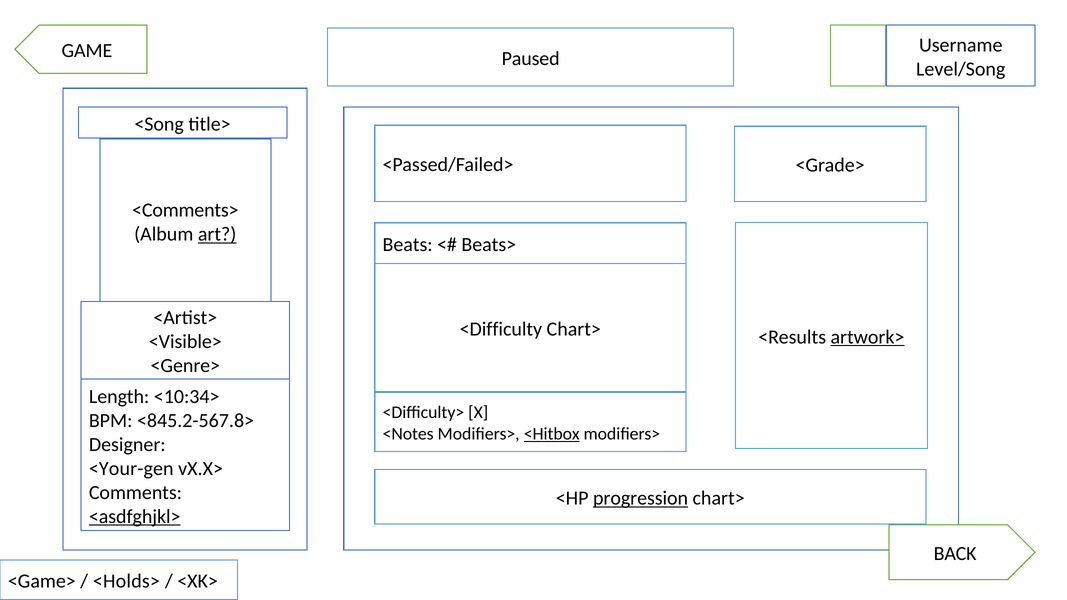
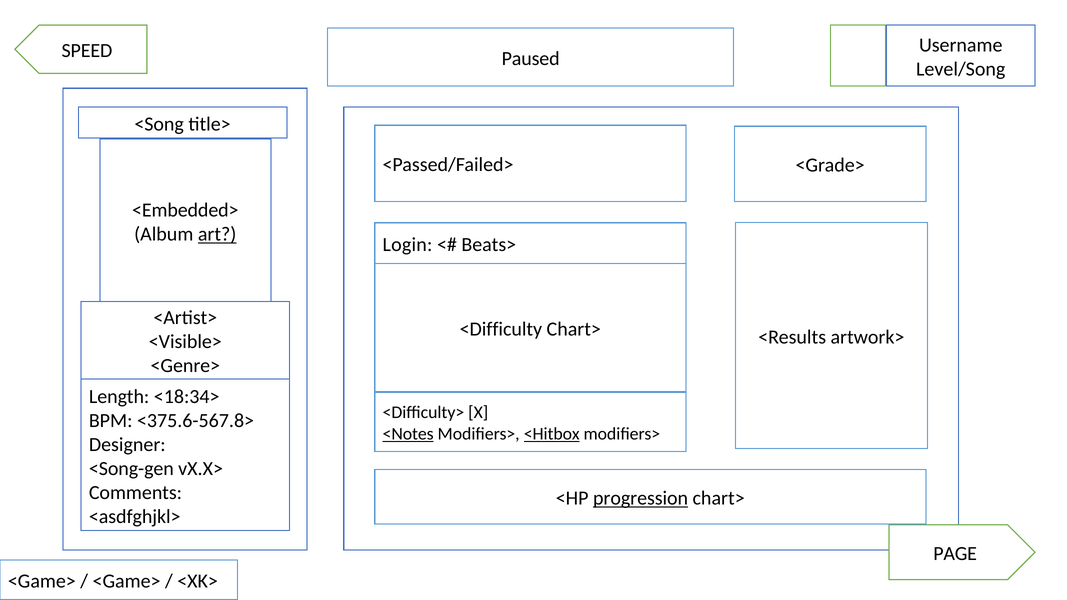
GAME: GAME -> SPEED (87, 51)
<Comments>: <Comments> -> <Embedded> (185, 210)
Beats: Beats -> Login (408, 245)
artwork> underline: present -> none (867, 337)
<10:34>: <10:34> -> <18:34> (187, 397)
<845.2-567.8>: <845.2-567.8> -> <375.6-567.8> (196, 421)
<Notes underline: none -> present (408, 434)
<Your-gen: <Your-gen -> <Song-gen (131, 469)
<asdfghjkl> underline: present -> none (135, 517)
BACK: BACK -> PAGE (955, 554)
<Holds>: <Holds> -> <Game> (127, 581)
